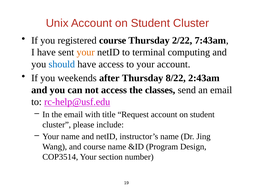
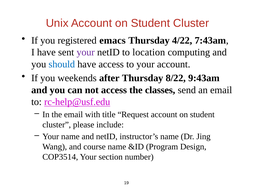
registered course: course -> emacs (112, 40)
2/22: 2/22 -> 4/22 (182, 40)
your colour: orange -> purple (86, 52)
terminal: terminal -> location (149, 52)
2:43am: 2:43am -> 9:43am (204, 78)
